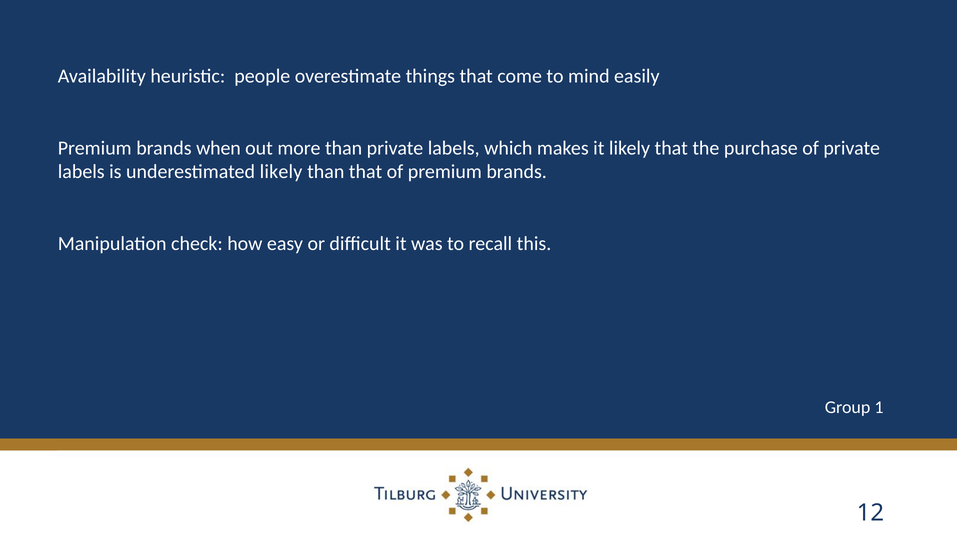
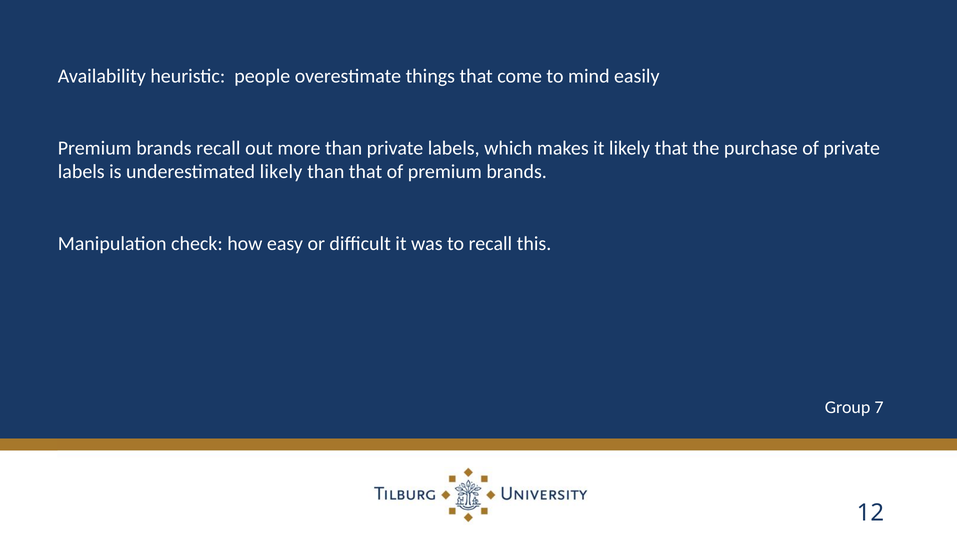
brands when: when -> recall (218, 148)
1: 1 -> 7 (879, 408)
